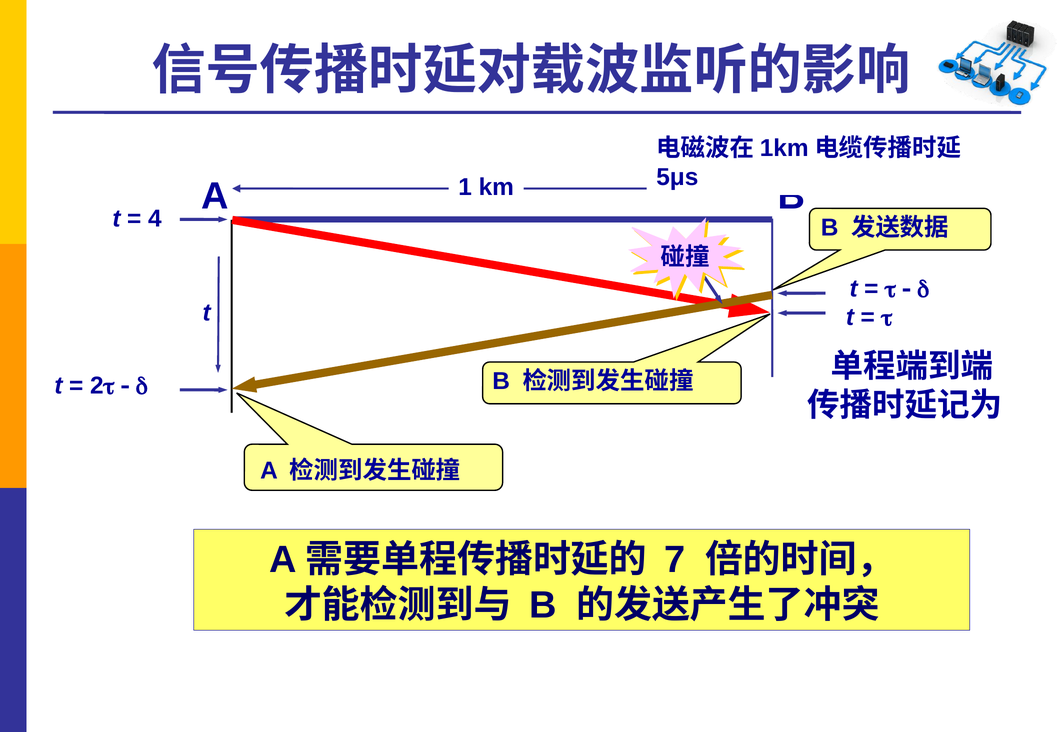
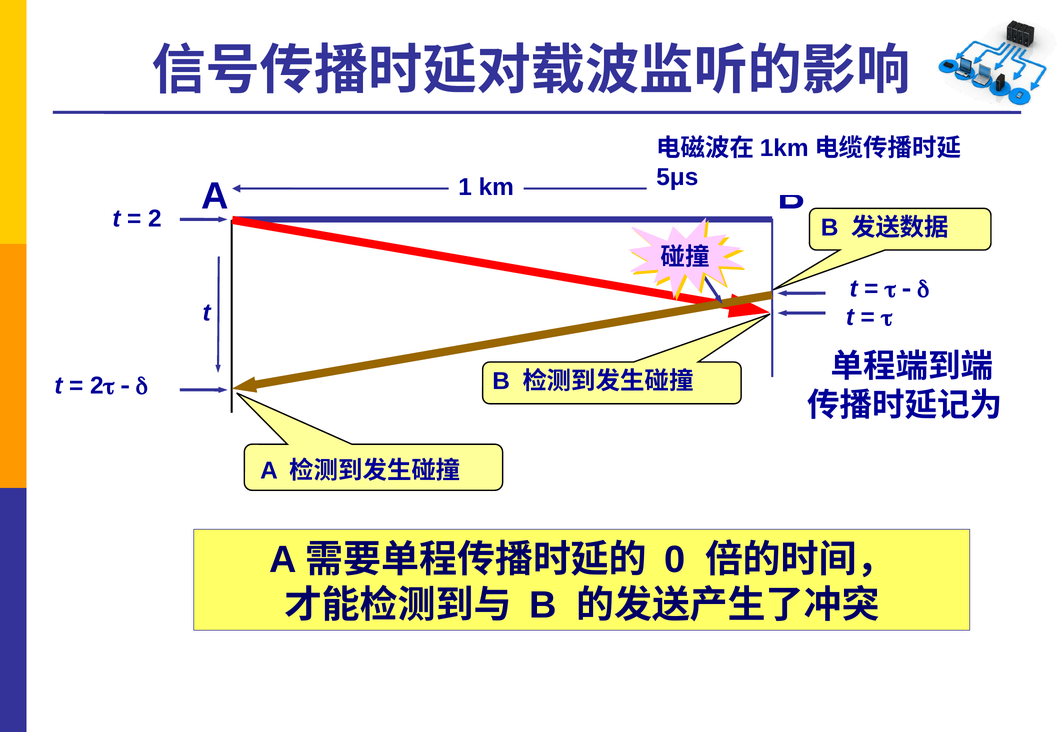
4: 4 -> 2 (155, 219)
7: 7 -> 0 (675, 560)
